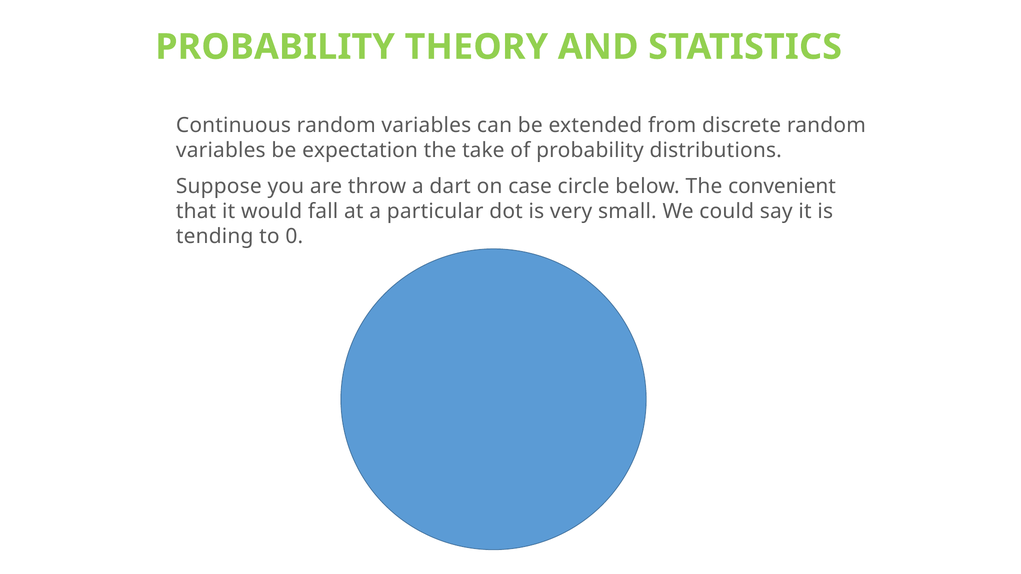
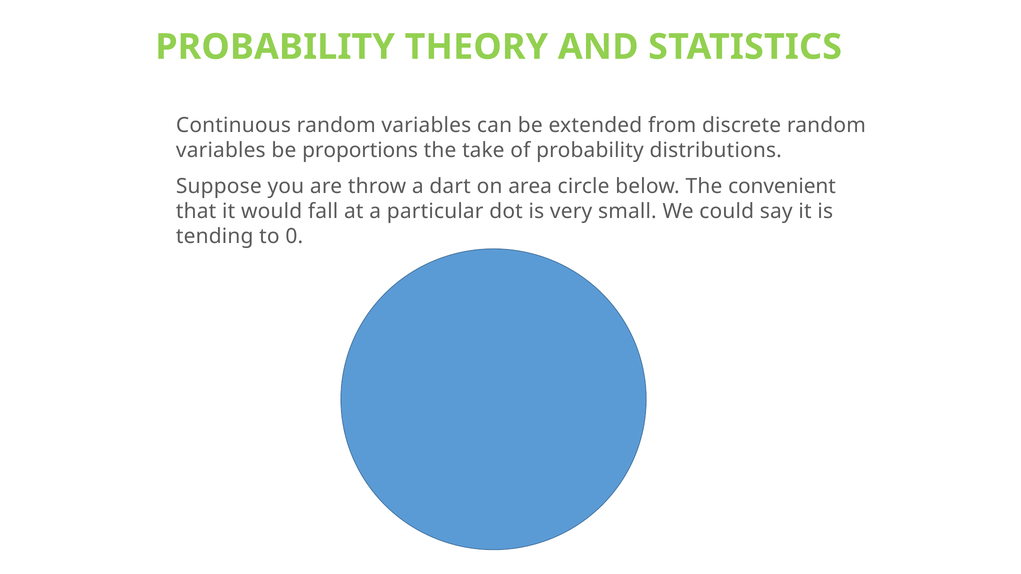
expectation: expectation -> proportions (360, 151)
case: case -> area (530, 186)
